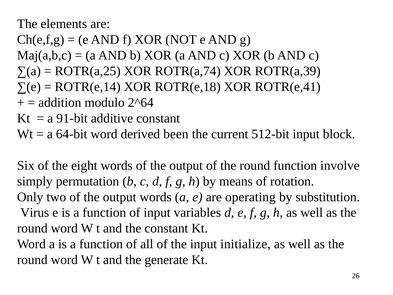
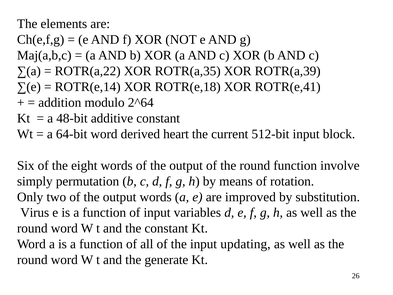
ROTR(a,25: ROTR(a,25 -> ROTR(a,22 (88, 71)
ROTR(a,74: ROTR(a,74 -> ROTR(a,35 (188, 71)
91-bit: 91-bit -> 48-bit (72, 118)
been: been -> heart (176, 134)
operating: operating -> improved (250, 197)
initialize: initialize -> updating (245, 244)
